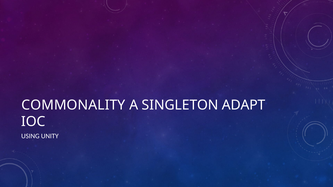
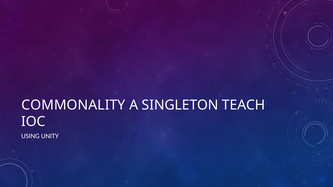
ADAPT: ADAPT -> TEACH (244, 105)
